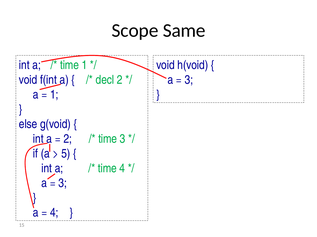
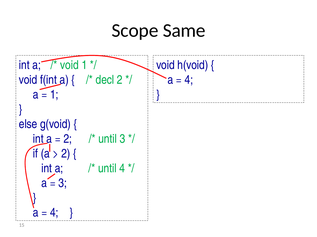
time: time -> void (69, 65)
3: 3 -> 4 (189, 80)
time: time -> until (108, 139)
5: 5 -> 2 (66, 154)
time: time -> until (107, 169)
